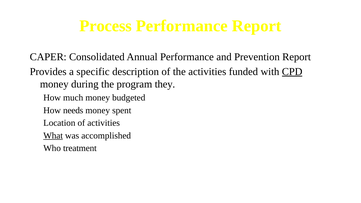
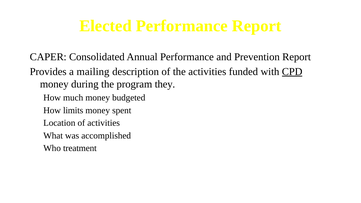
Process: Process -> Elected (106, 26)
specific: specific -> mailing (93, 72)
needs: needs -> limits (73, 110)
What underline: present -> none (53, 136)
